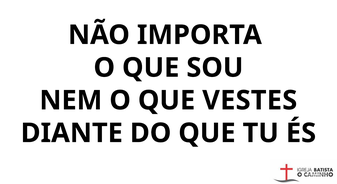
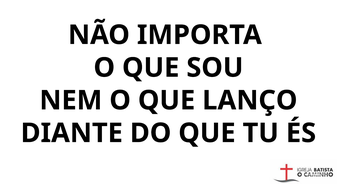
VESTES: VESTES -> LANÇO (250, 100)
